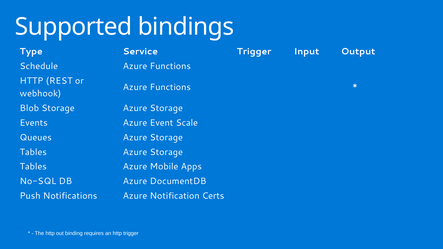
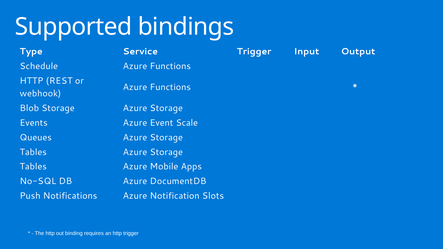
Certs: Certs -> Slots (213, 196)
